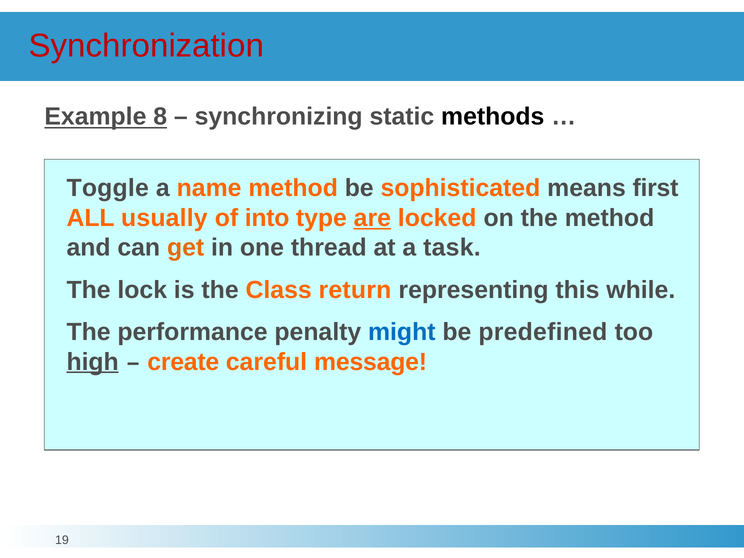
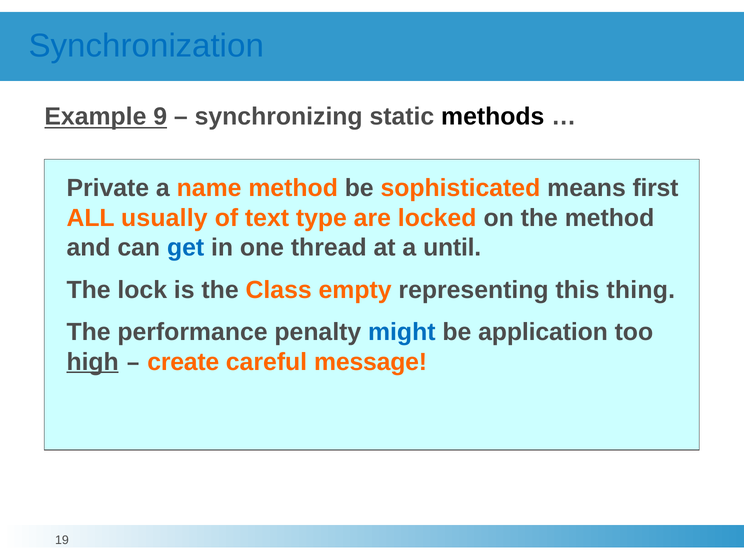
Synchronization colour: red -> blue (146, 46)
8: 8 -> 9 (160, 117)
Toggle: Toggle -> Private (108, 188)
into: into -> text (267, 218)
are underline: present -> none (372, 218)
get colour: orange -> blue (186, 248)
task: task -> until (452, 248)
return: return -> empty (355, 290)
while: while -> thing (641, 290)
predefined: predefined -> application (543, 332)
